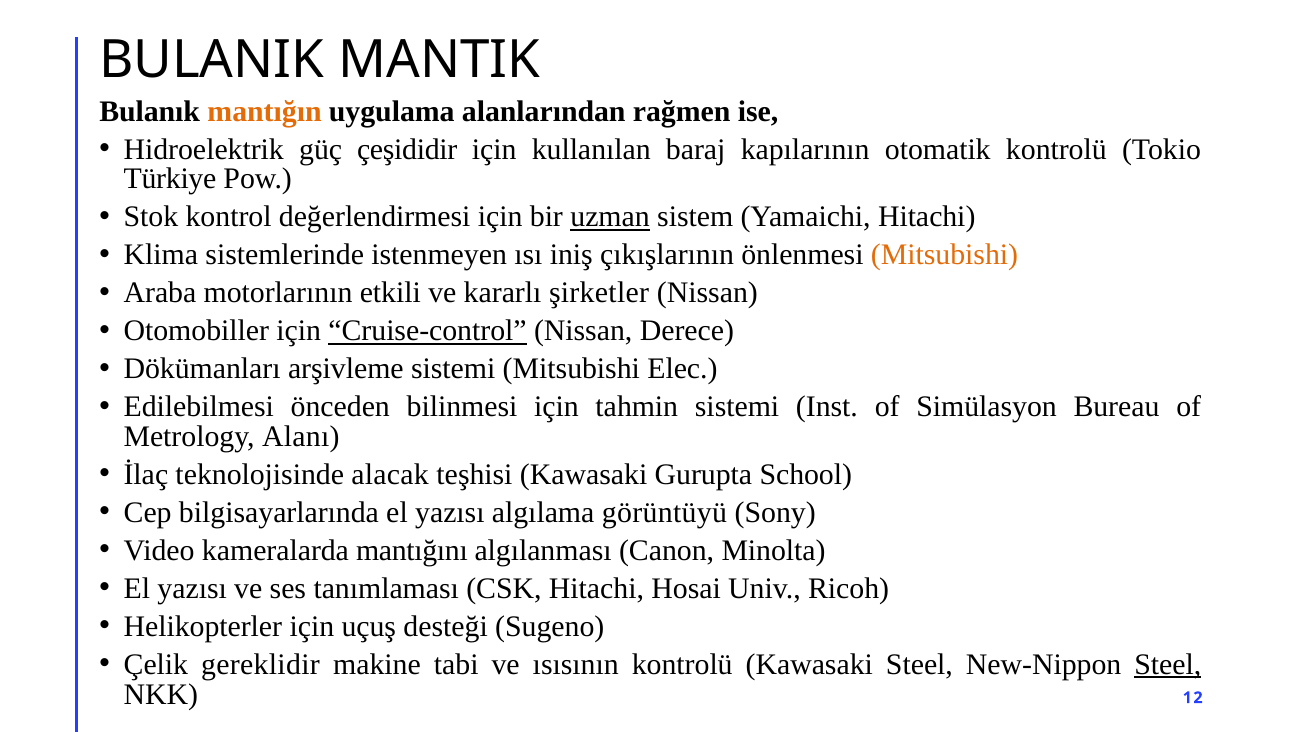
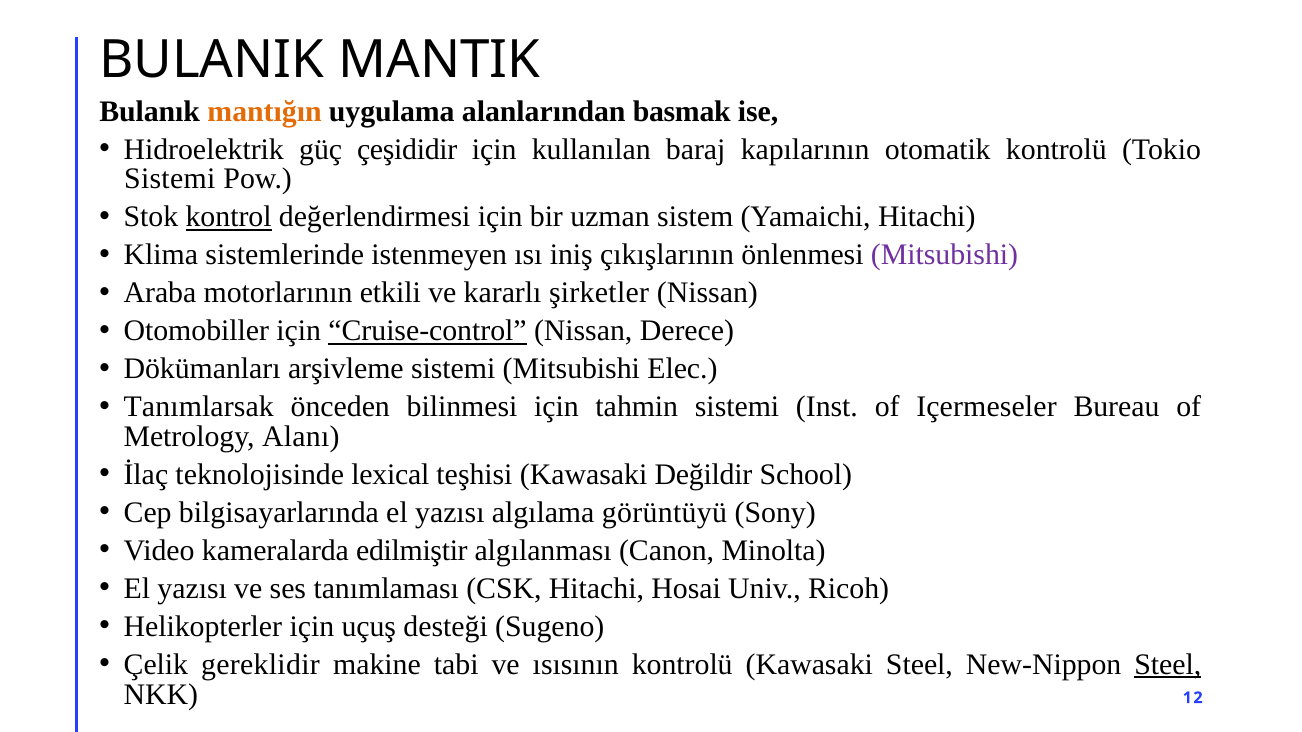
rağmen: rağmen -> basmak (682, 111)
Türkiye: Türkiye -> Sistemi (170, 179)
kontrol underline: none -> present (229, 217)
uzman underline: present -> none (610, 217)
Mitsubishi colour: orange -> purple (945, 255)
Edilebilmesi: Edilebilmesi -> Tanımlarsak (199, 407)
Simülasyon: Simülasyon -> Içermeseler (986, 407)
alacak: alacak -> lexical (390, 475)
Gurupta: Gurupta -> Değildir (704, 475)
mantığını: mantığını -> edilmiştir (412, 551)
